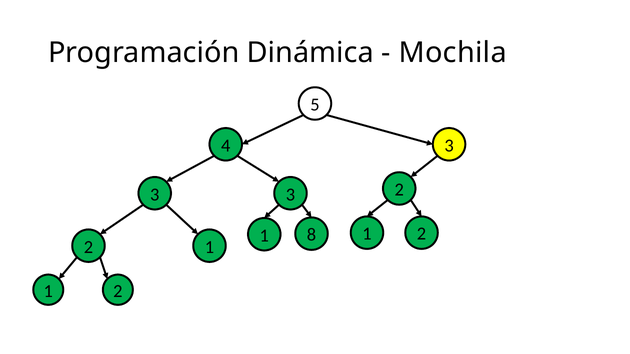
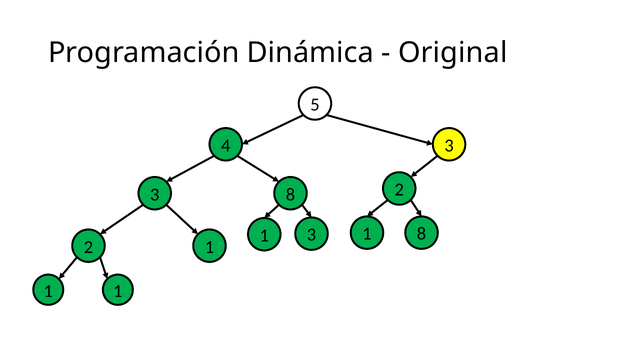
Mochila: Mochila -> Original (453, 53)
3 3: 3 -> 8 (290, 195)
2: 2 -> 8 (422, 234)
1 8: 8 -> 3 (311, 235)
2: 2 -> 1 (118, 291)
